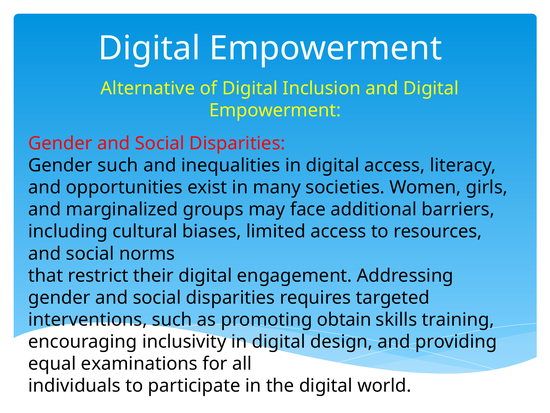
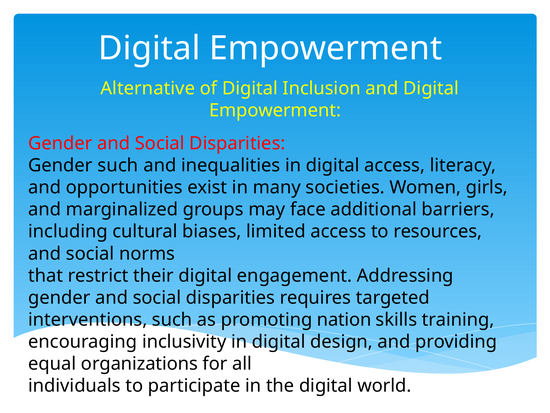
obtain: obtain -> nation (344, 319)
examinations: examinations -> organizations (139, 363)
